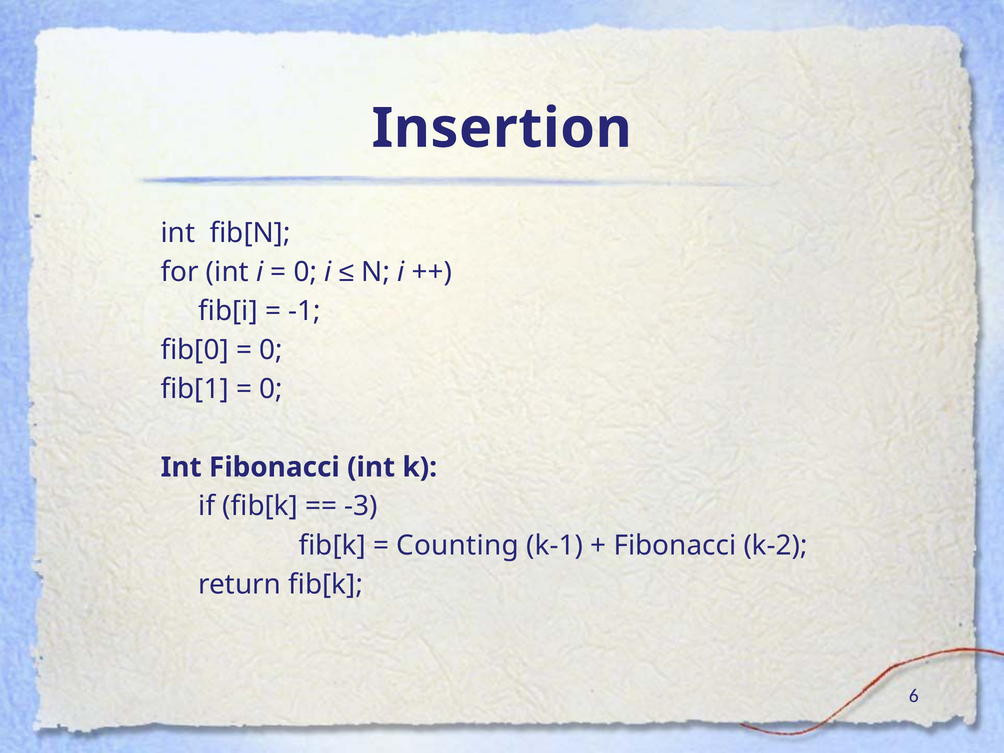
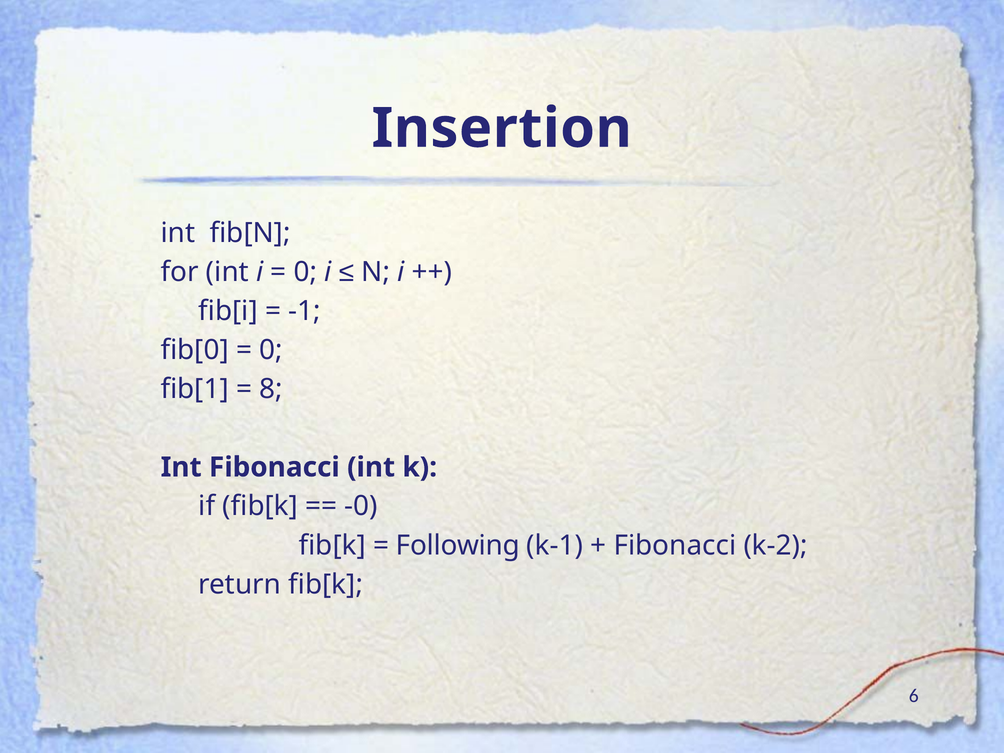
0: 0 -> 8 (271, 389)
-3: -3 -> -0 (361, 506)
Counting: Counting -> Following (458, 545)
